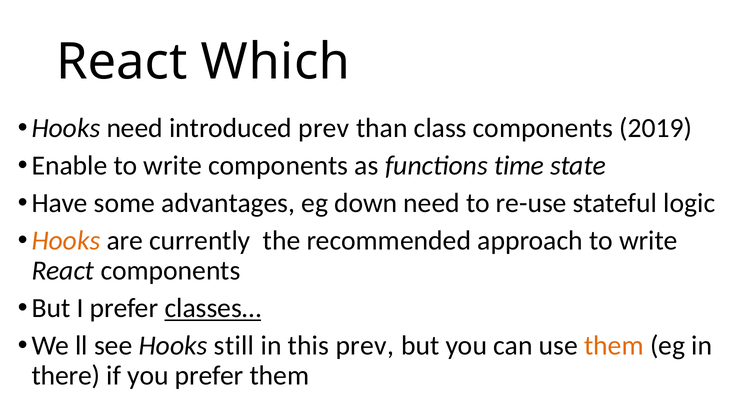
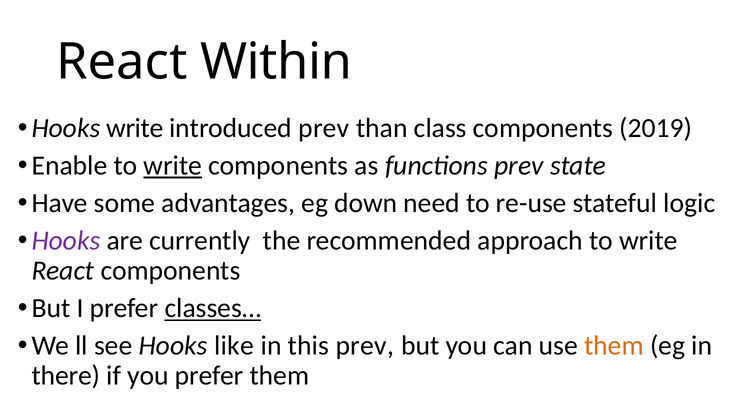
Which: Which -> Within (276, 62)
Hooks need: need -> write (135, 128)
write underline: none -> present (173, 166)
functions time: time -> prev (519, 166)
Hooks colour: orange -> purple (66, 241)
still: still -> like (234, 346)
